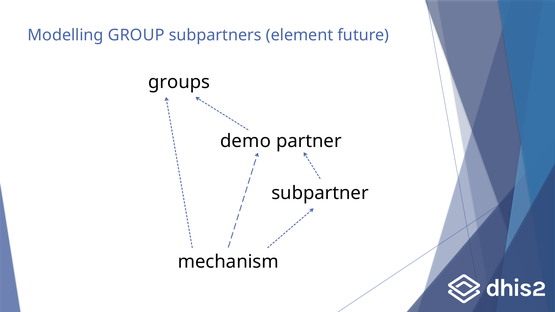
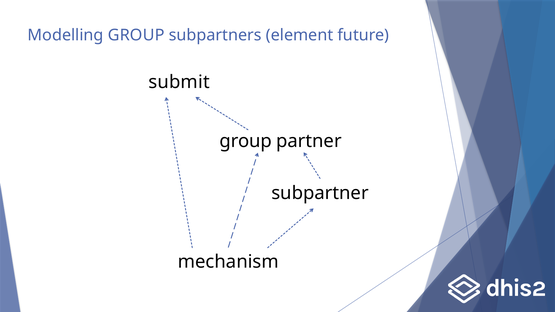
groups: groups -> submit (179, 82)
demo: demo -> group (246, 141)
